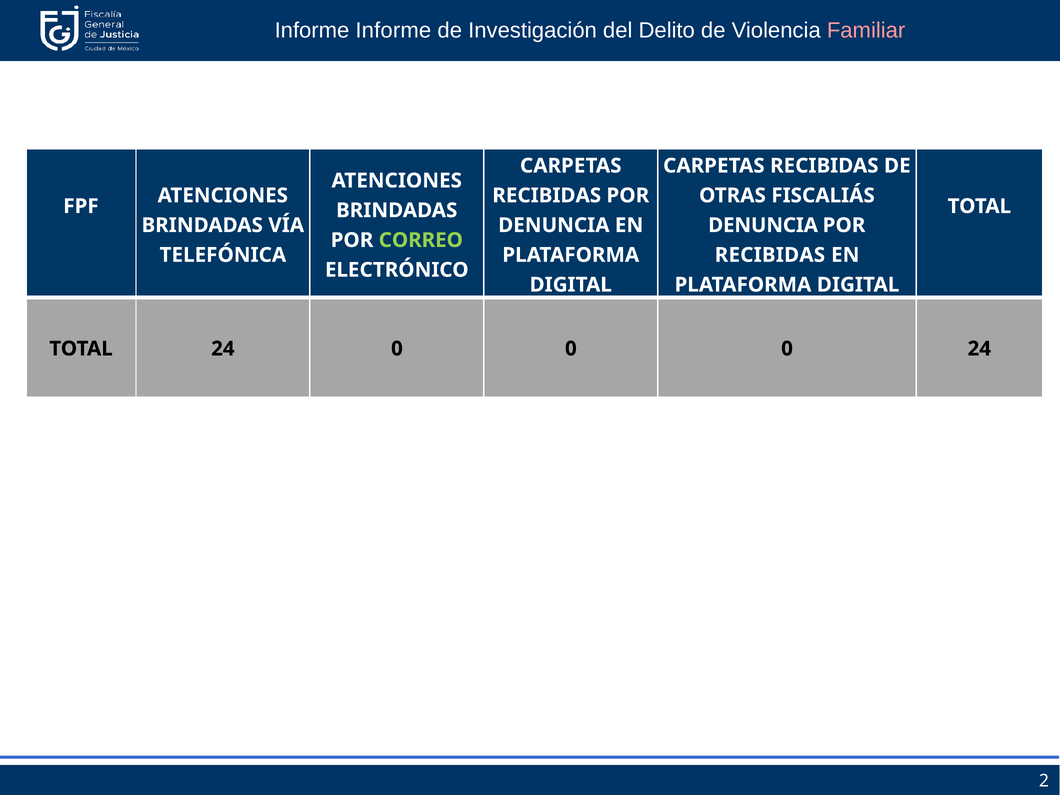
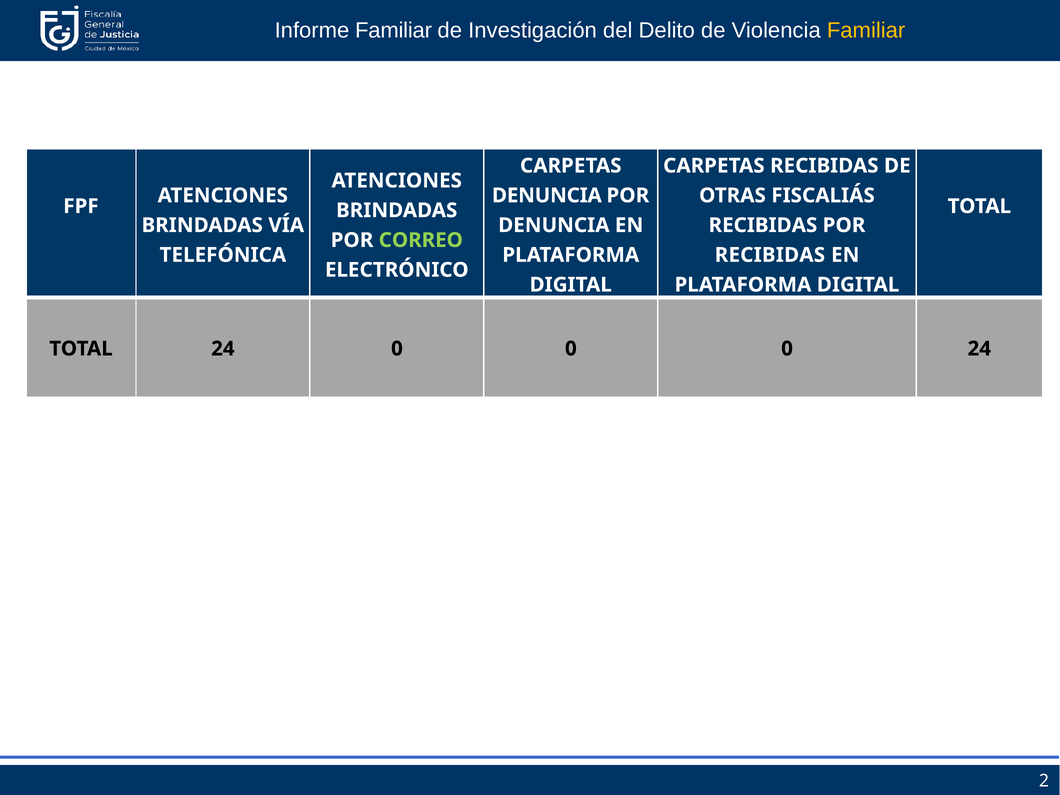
Informe Informe: Informe -> Familiar (394, 31)
Familiar colour: pink -> yellow (866, 31)
RECIBIDAS: RECIBIDAS -> DENUNCIA (547, 196)
DENUNCIA: DENUNCIA -> RECIBIDAS (763, 225)
